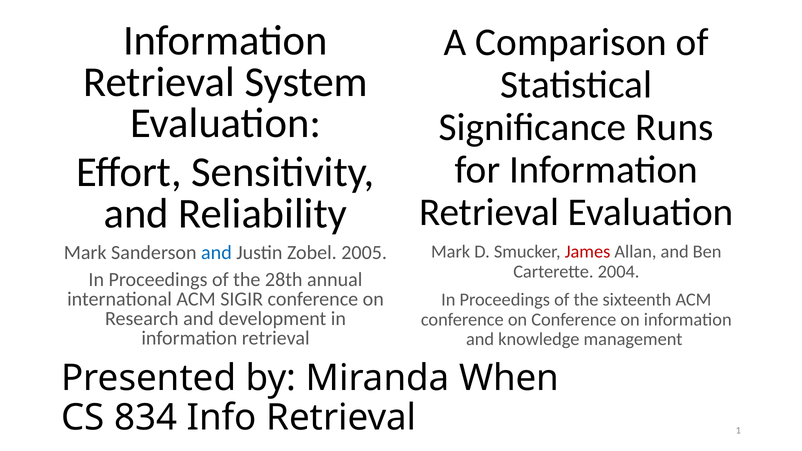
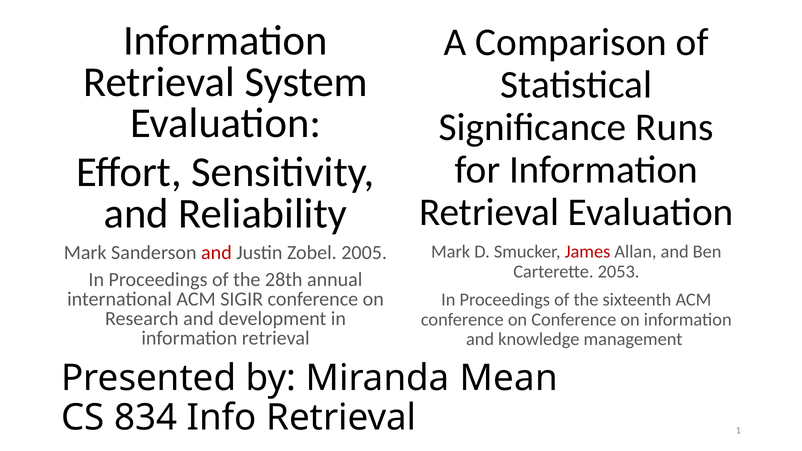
and colour: blue -> red (216, 253)
2004: 2004 -> 2053 (619, 272)
When: When -> Mean (509, 378)
